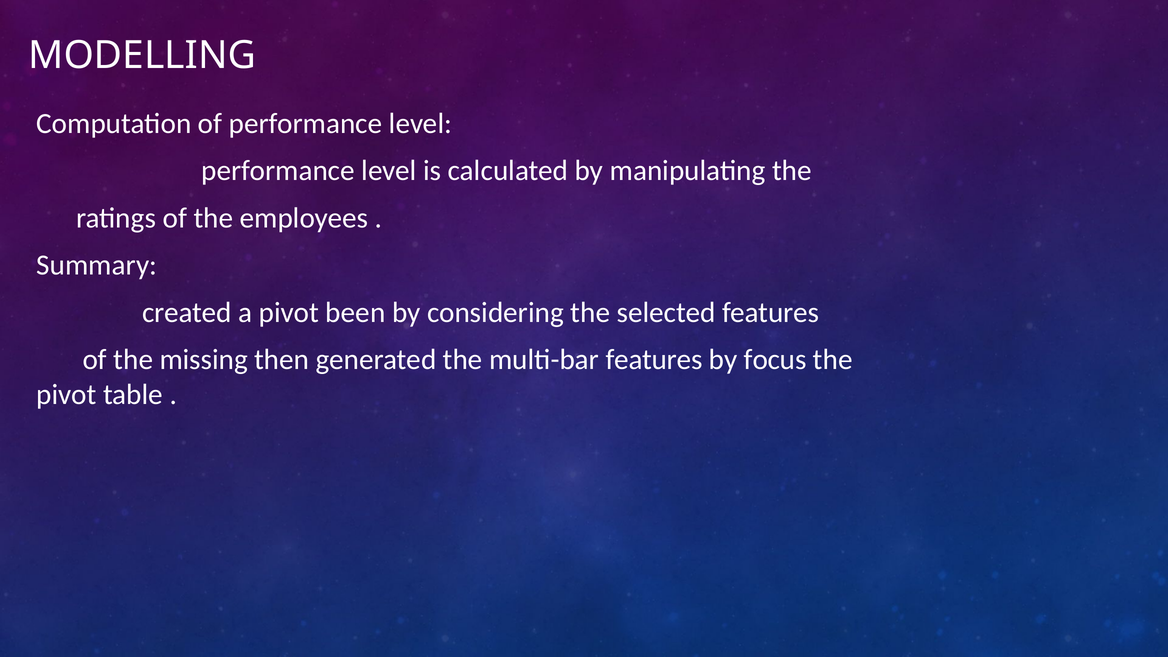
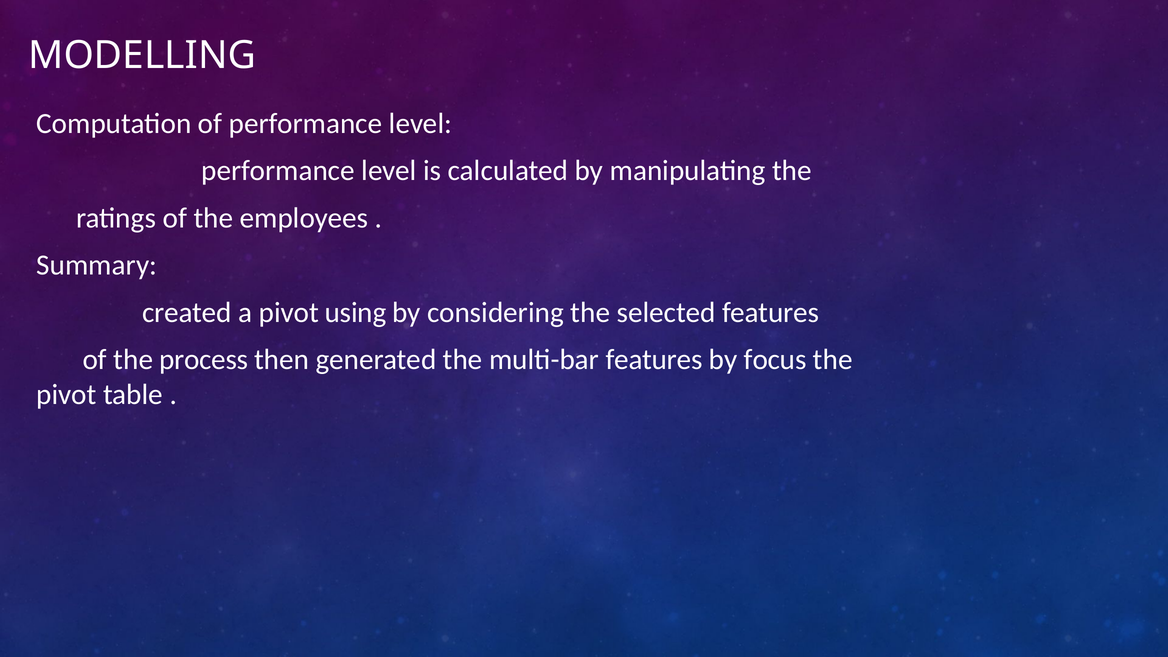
been: been -> using (356, 312)
missing: missing -> process (204, 360)
